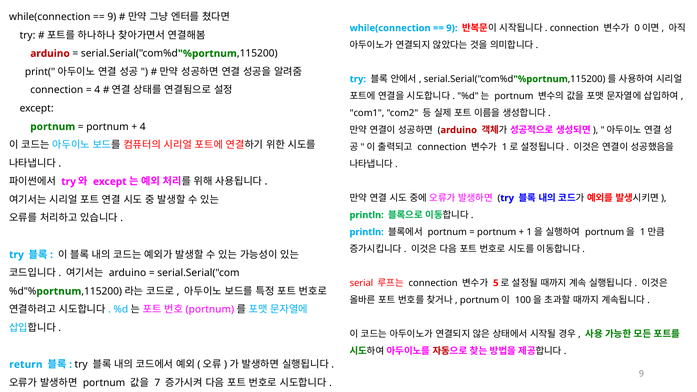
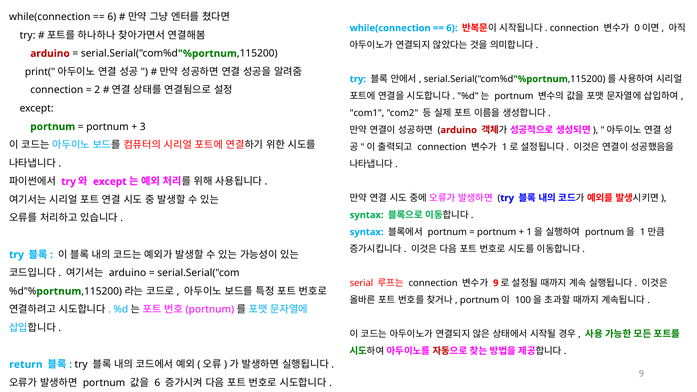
9: 9 -> 6 (112, 17)
9: 9 -> 6 (452, 28)
4: 4 -> 2 (97, 90)
4: 4 -> 3 (143, 127)
println: println -> syntax (367, 215)
println: println -> syntax (367, 232)
5: 5 -> 9 (496, 283)
7: 7 -> 6 (157, 383)
